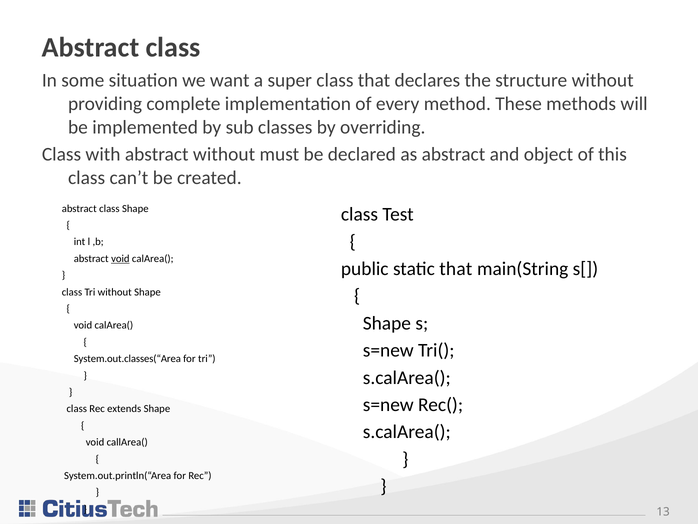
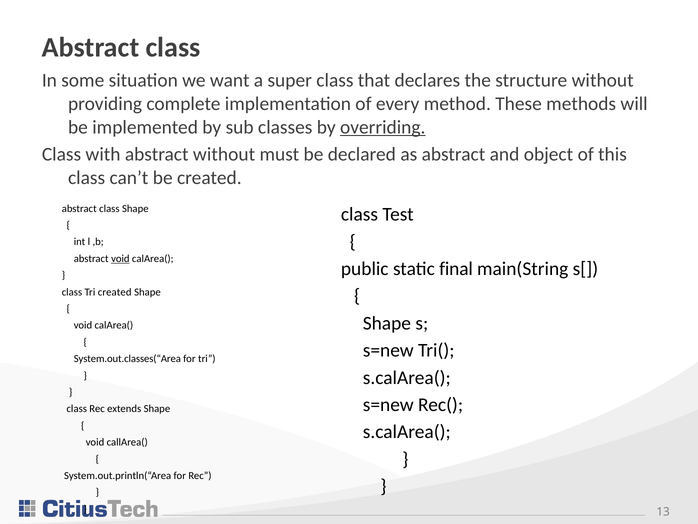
overriding underline: none -> present (383, 127)
static that: that -> final (456, 269)
Tri without: without -> created (115, 292)
